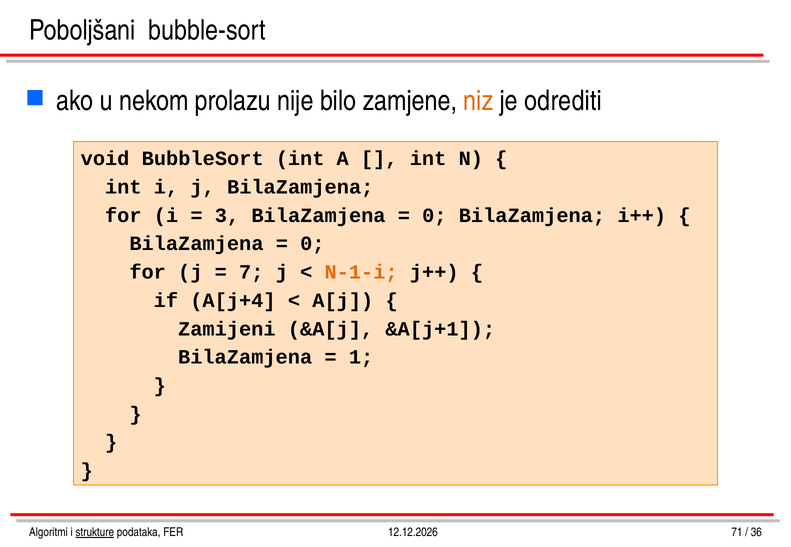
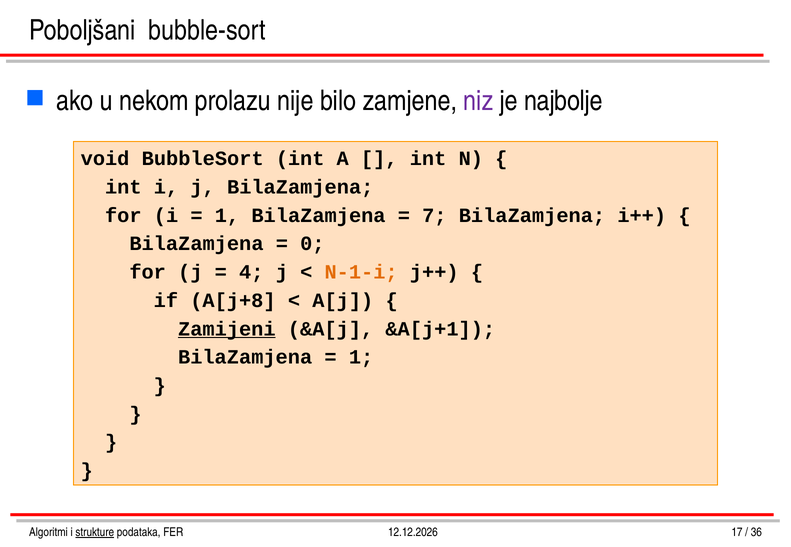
niz colour: orange -> purple (478, 101)
odrediti: odrediti -> najbolje (563, 101)
3: 3 -> 1 (227, 216)
0: 0 -> 7 (434, 216)
7: 7 -> 4 (251, 272)
A[j+4: A[j+4 -> A[j+8 (233, 301)
Zamijeni underline: none -> present (227, 329)
71: 71 -> 17 (737, 533)
